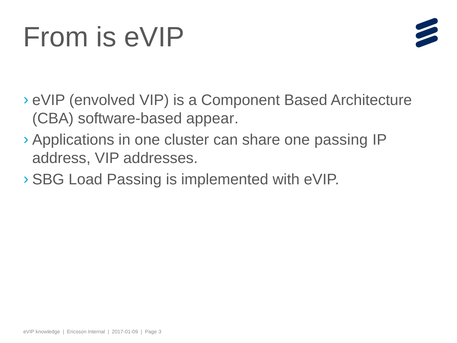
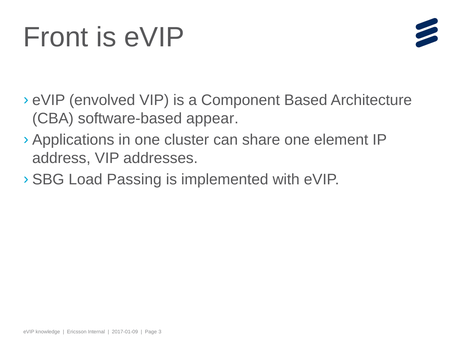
From: From -> Front (56, 37)
one passing: passing -> element (341, 140)
